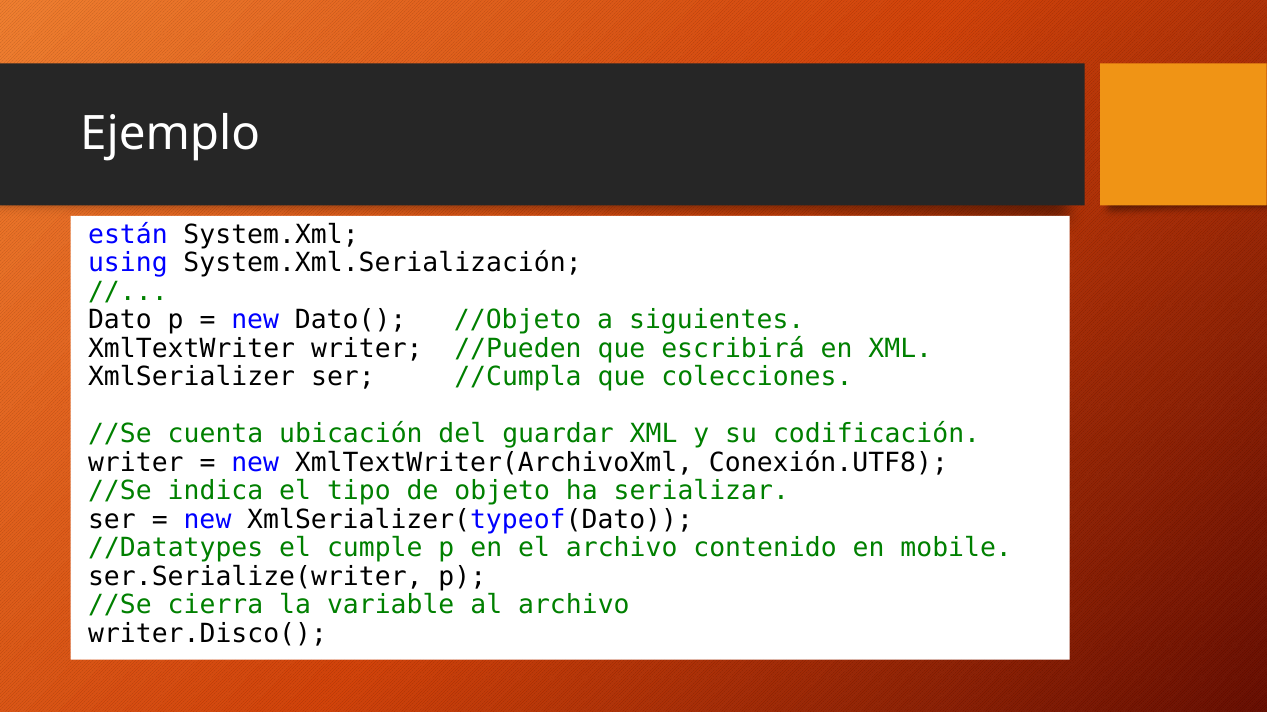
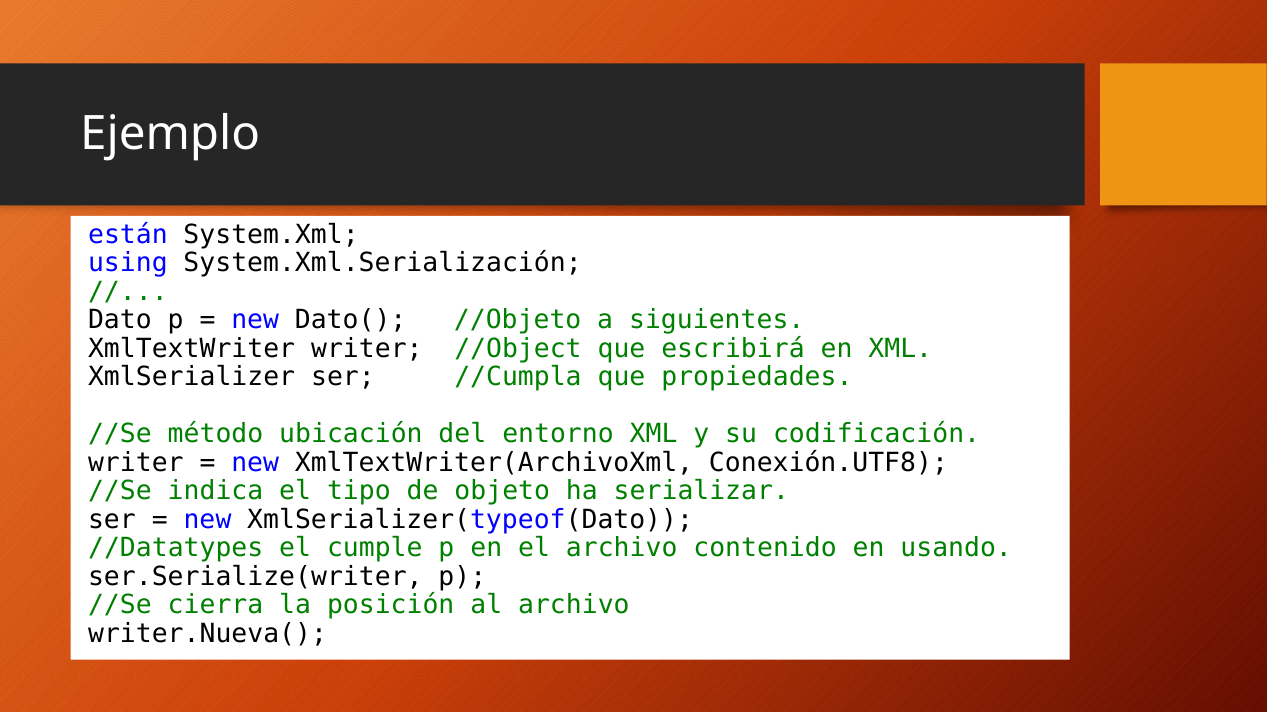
//Pueden: //Pueden -> //Object (518, 349)
colecciones: colecciones -> propiedades (757, 378)
cuenta: cuenta -> método (215, 435)
guardar: guardar -> entorno (558, 435)
mobile: mobile -> usando (956, 549)
variable: variable -> posición (391, 606)
writer.Disco(: writer.Disco( -> writer.Nueva( (208, 634)
